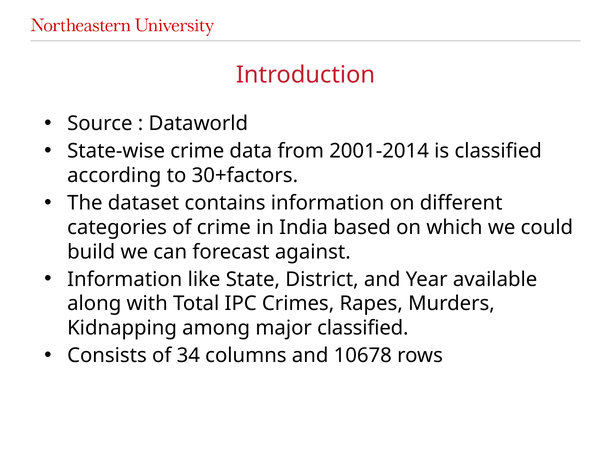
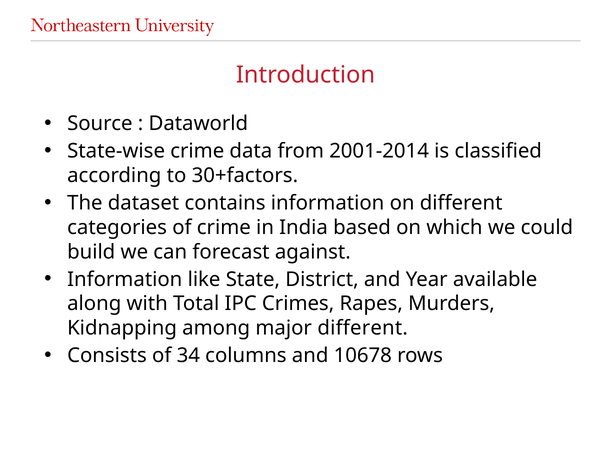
major classified: classified -> different (363, 328)
